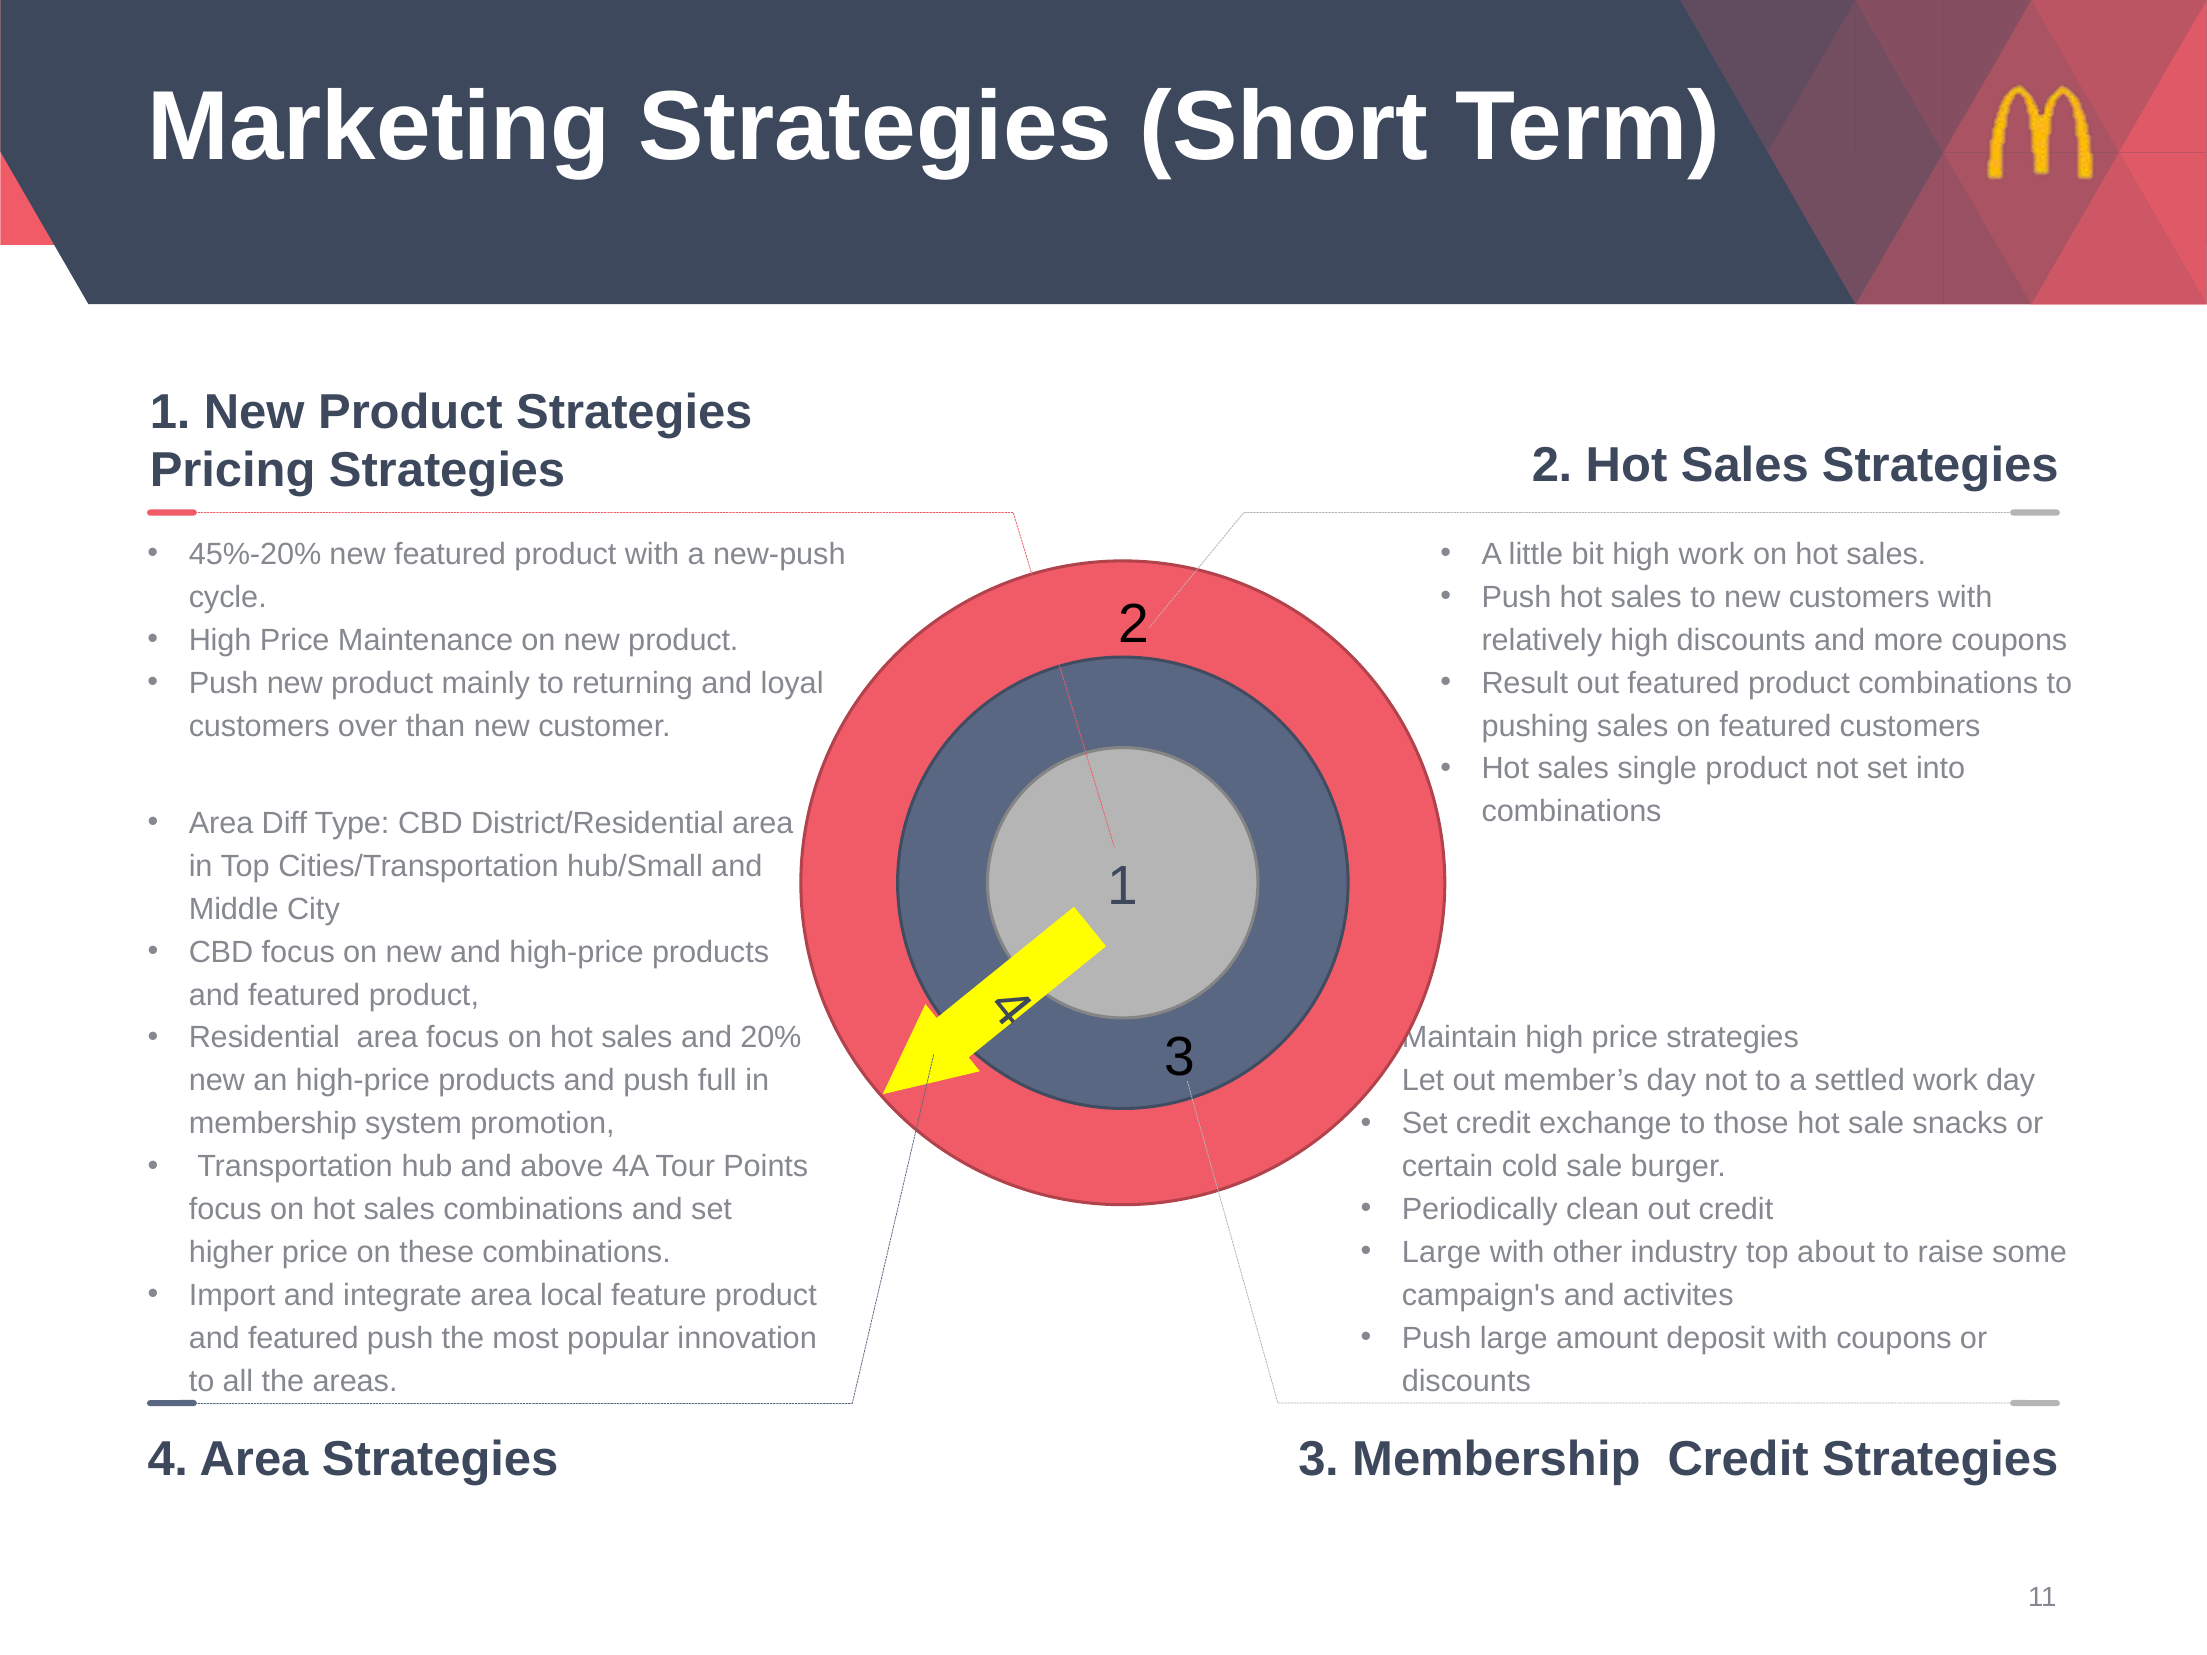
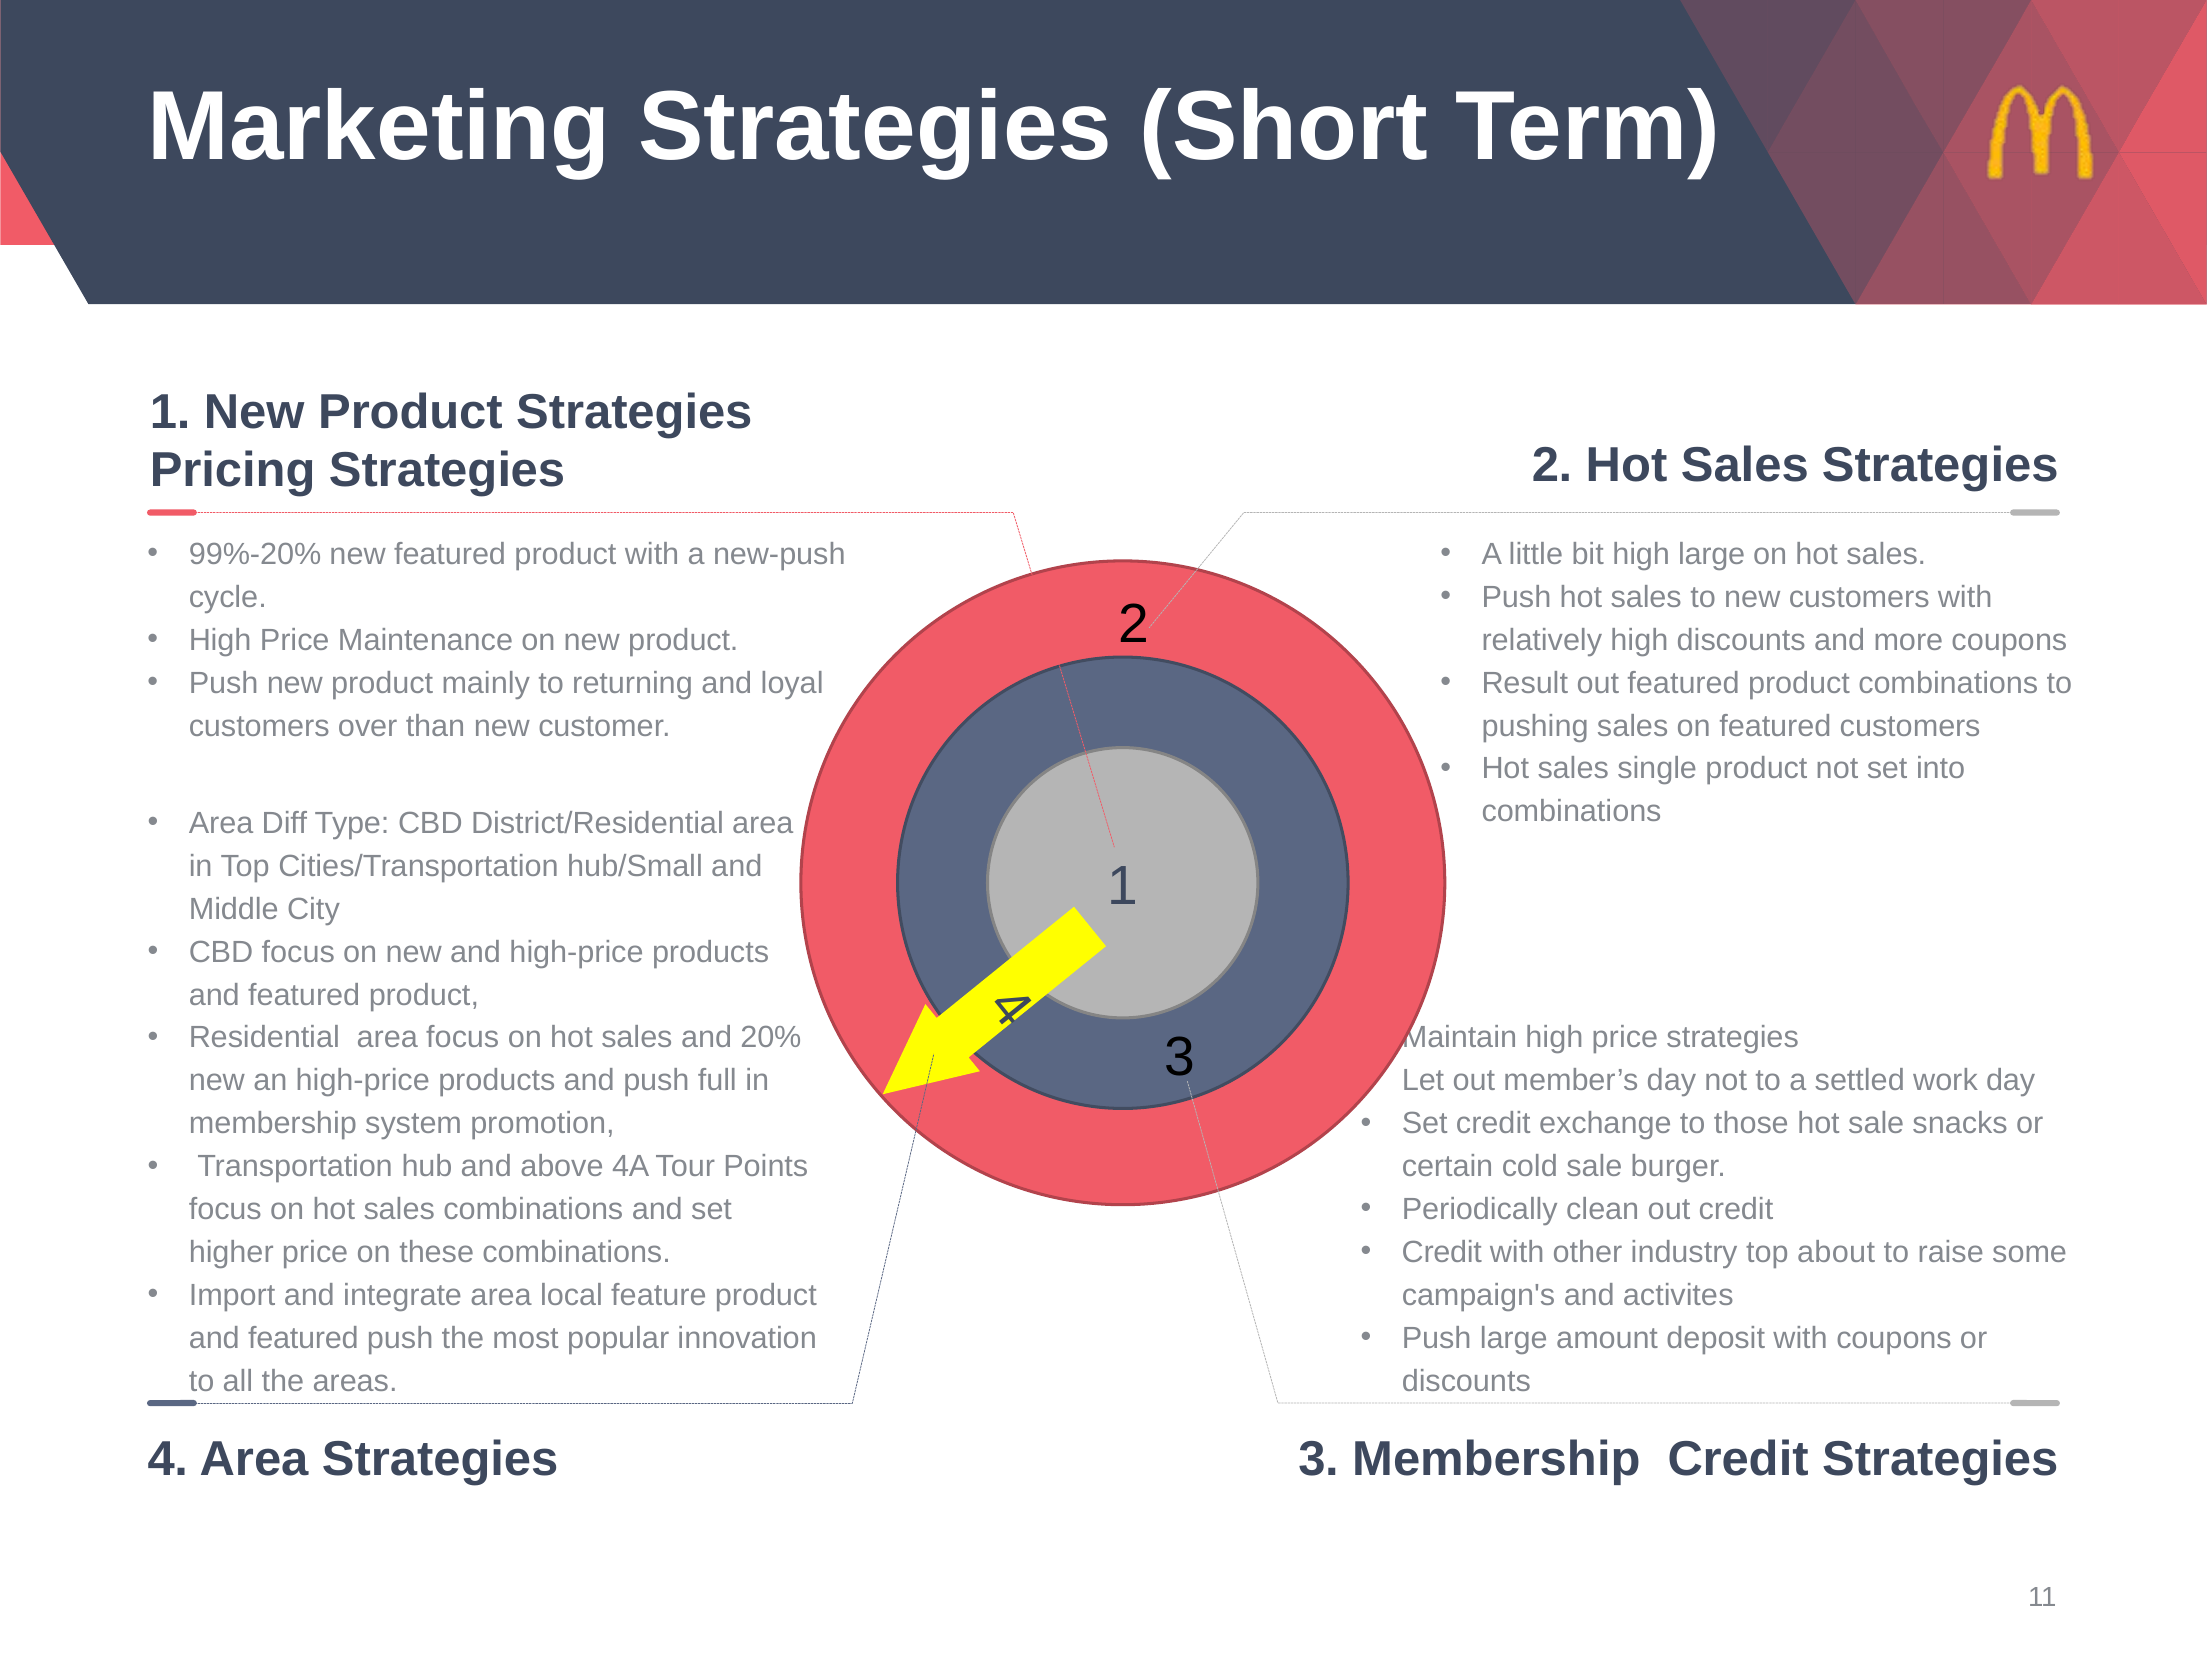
45%-20%: 45%-20% -> 99%-20% (255, 554)
high work: work -> large (1712, 554)
Large: Large -> Credit (1442, 1253)
